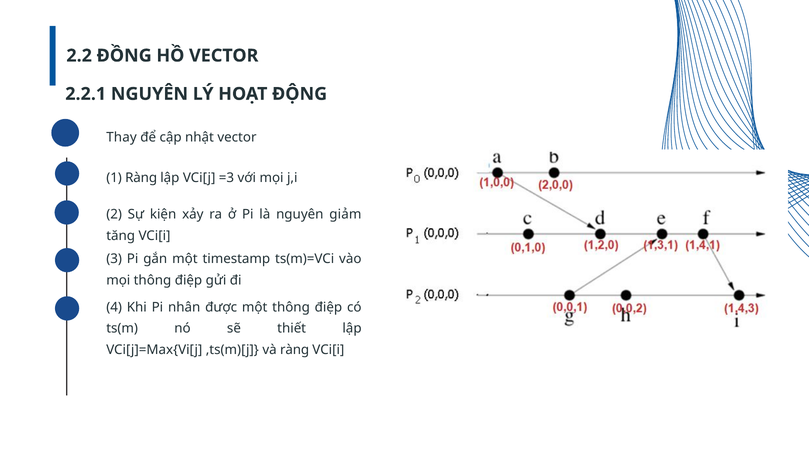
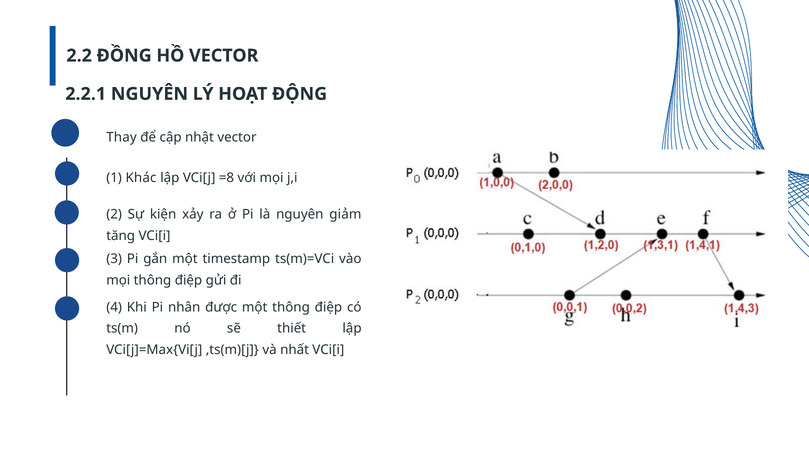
1 Ràng: Ràng -> Khác (141, 178)
=3: =3 -> =8 (226, 178)
và ràng: ràng -> nhất (295, 350)
